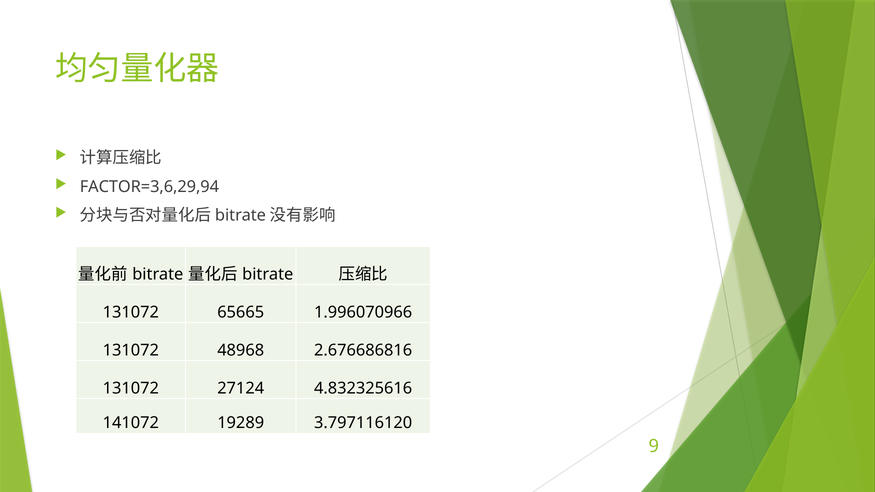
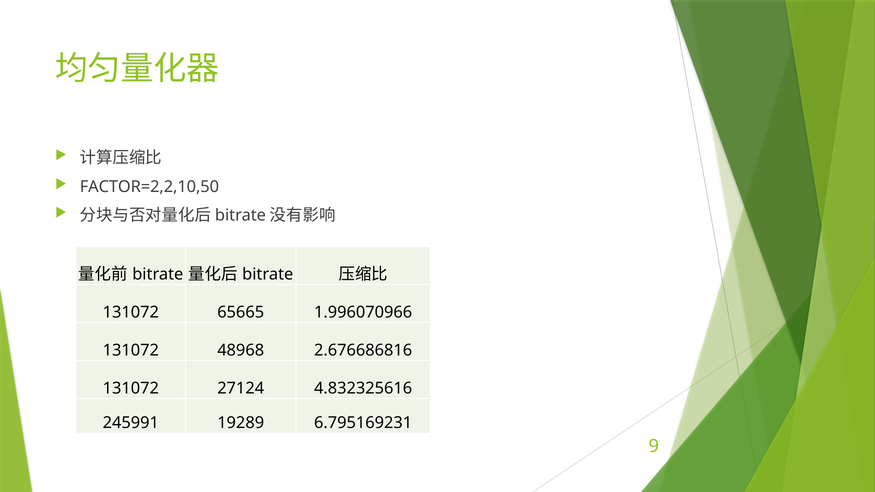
FACTOR=3,6,29,94: FACTOR=3,6,29,94 -> FACTOR=2,2,10,50 (149, 187)
141072: 141072 -> 245991 (131, 423)
3.797116120: 3.797116120 -> 6.795169231 (363, 423)
